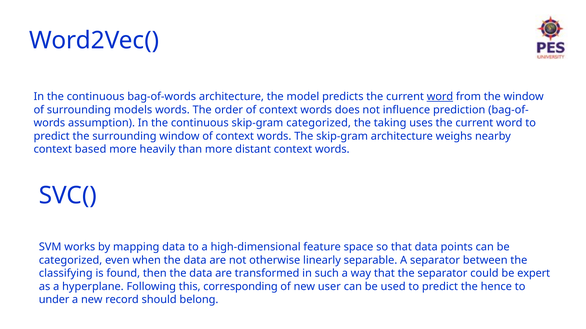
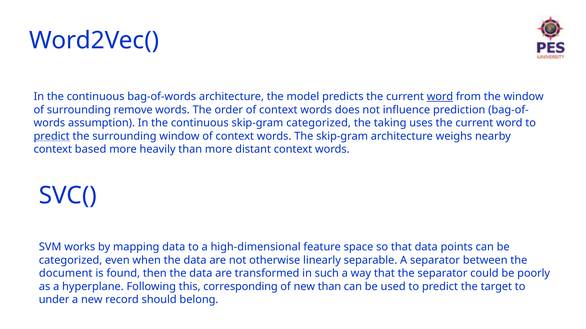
models: models -> remove (133, 110)
predict underline: none -> present (52, 136)
classifying: classifying -> document (66, 274)
expert: expert -> poorly (534, 274)
new user: user -> than (329, 287)
hence: hence -> target (496, 287)
